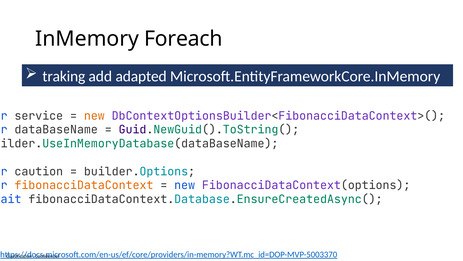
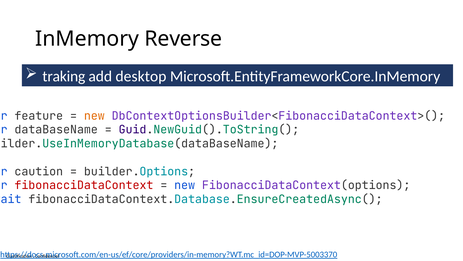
Foreach: Foreach -> Reverse (183, 39)
adapted: adapted -> desktop (141, 76)
service: service -> feature (39, 116)
fibonacciDataContext colour: orange -> red (84, 185)
